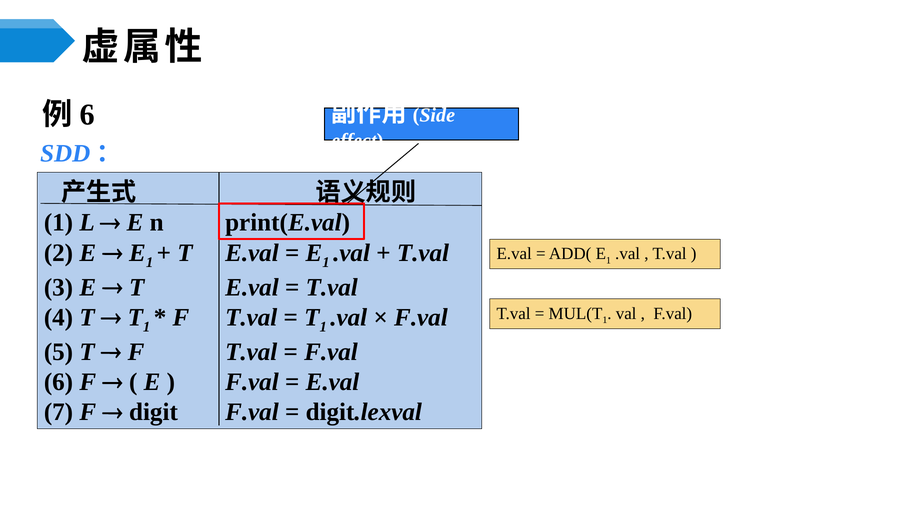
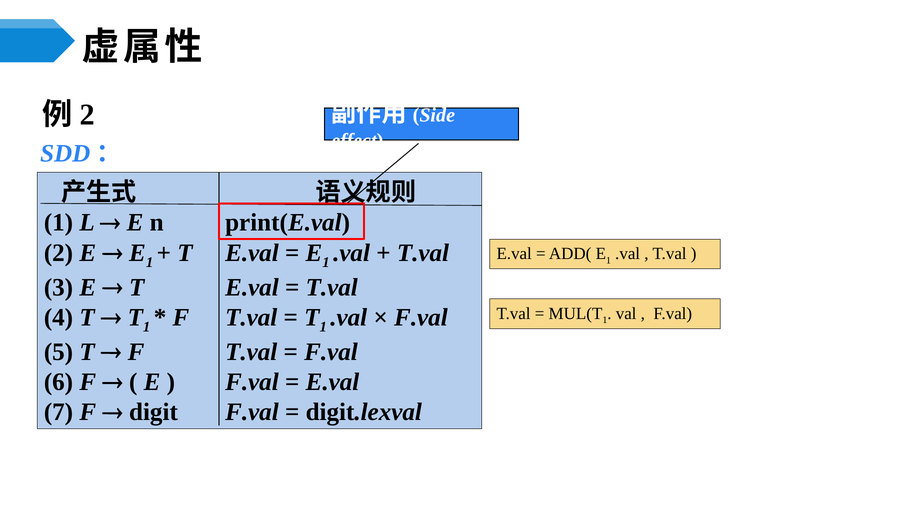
6: 6 -> 2 (87, 115)
